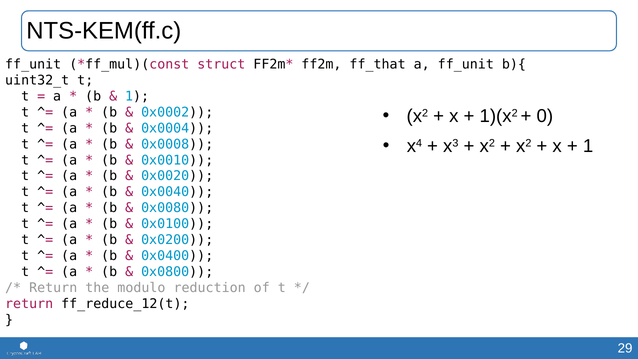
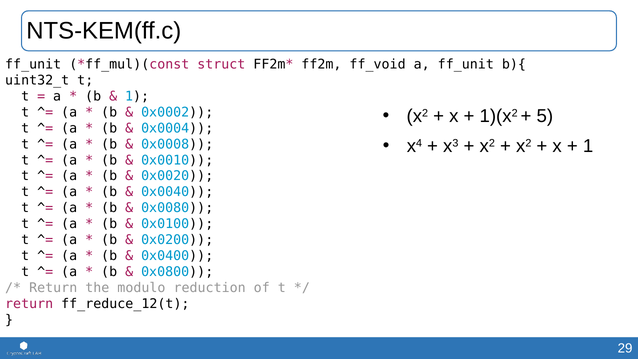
ff_that: ff_that -> ff_void (378, 64)
0: 0 -> 5 (545, 116)
